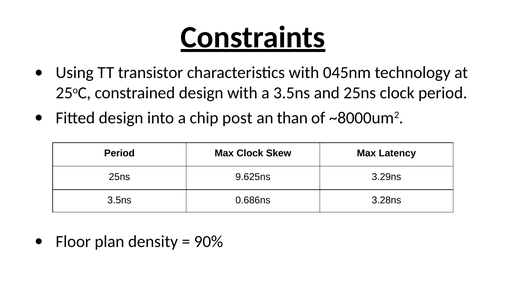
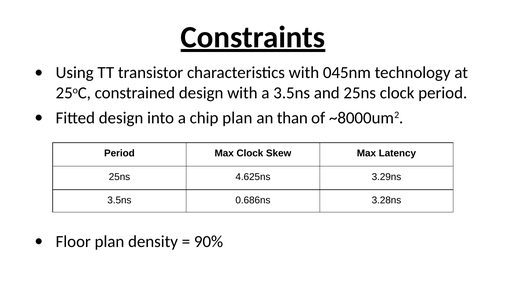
chip post: post -> plan (237, 118)
9.625ns: 9.625ns -> 4.625ns (253, 177)
